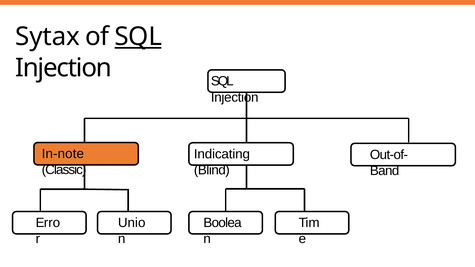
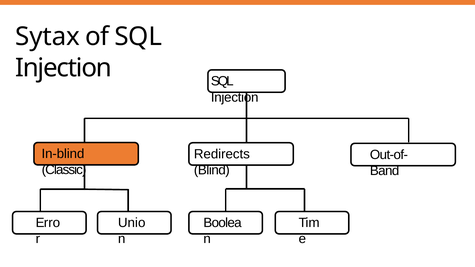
SQL underline: present -> none (138, 37)
In-note: In-note -> In-blind (63, 154)
Indicating: Indicating -> Redirects (222, 154)
